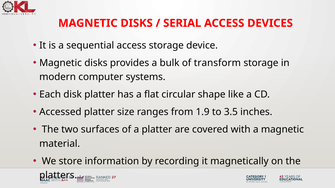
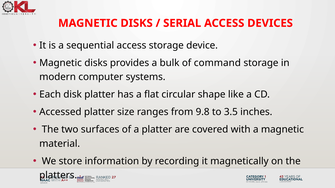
transform: transform -> command (217, 63)
1.9: 1.9 -> 9.8 (203, 112)
